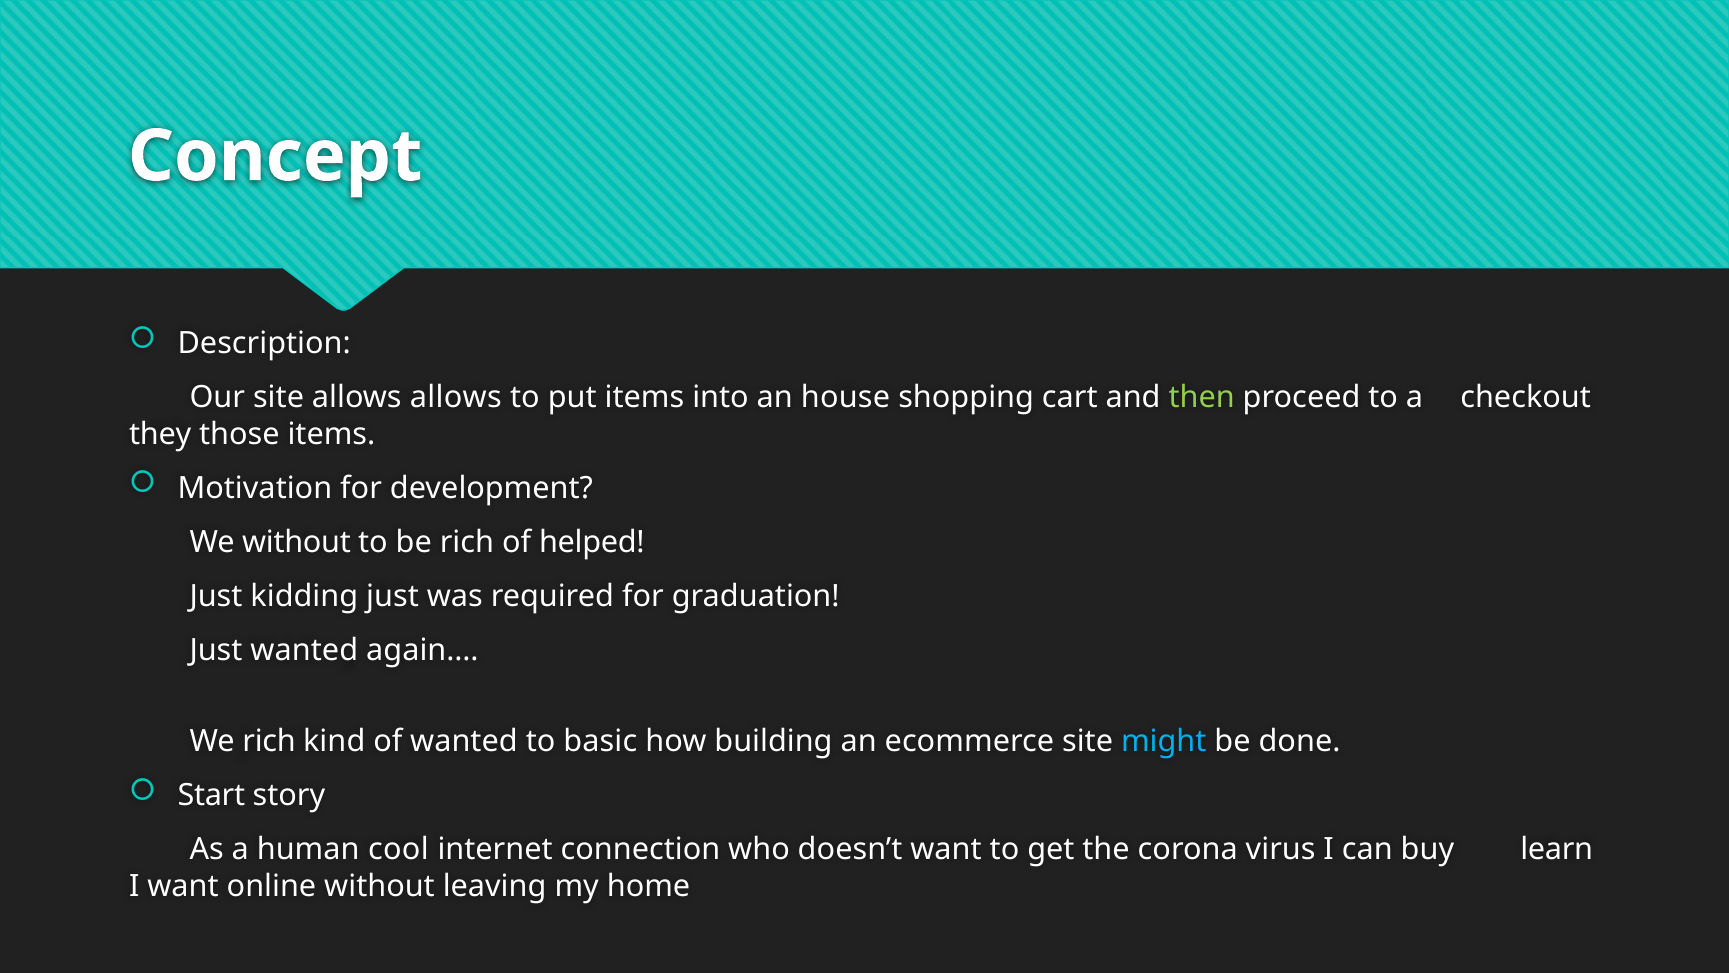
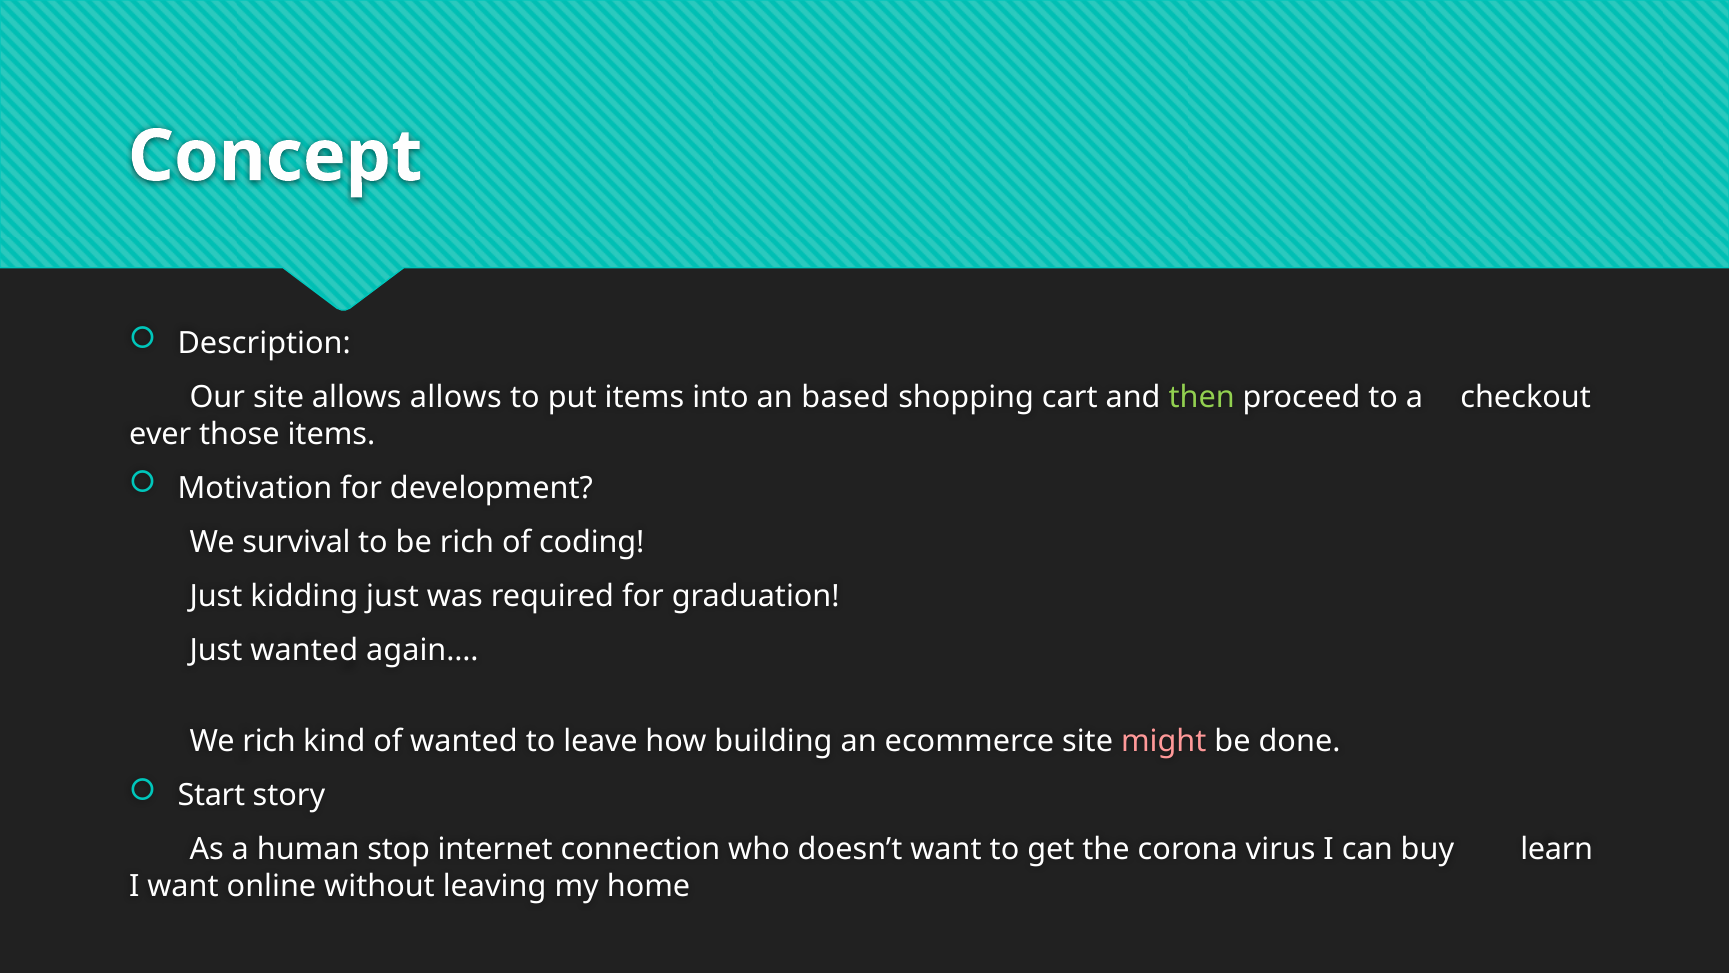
house: house -> based (845, 397)
they: they -> ever (160, 434)
We without: without -> survival (297, 542)
helped: helped -> coding (592, 542)
basic: basic -> leave (600, 741)
might colour: light blue -> pink (1164, 741)
cool: cool -> stop (399, 849)
